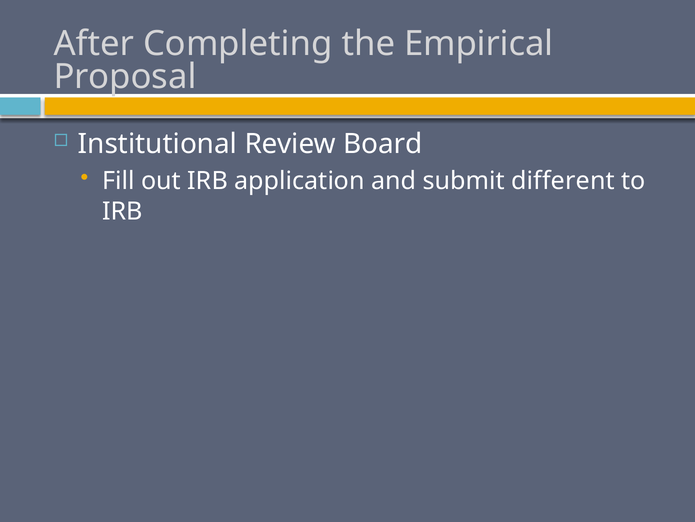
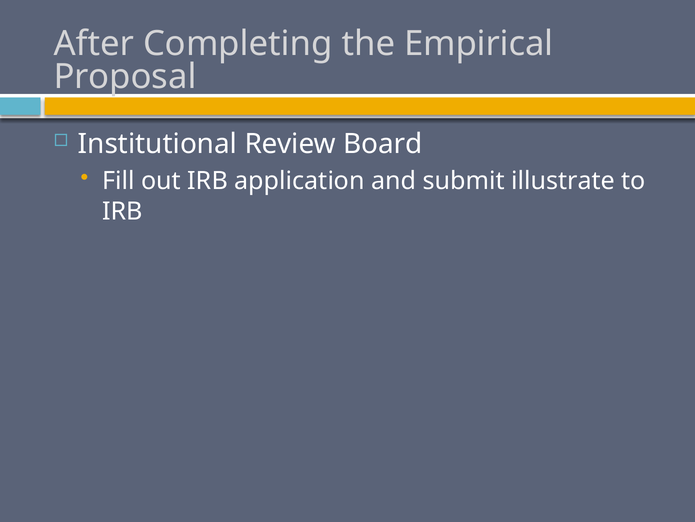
different: different -> illustrate (563, 181)
